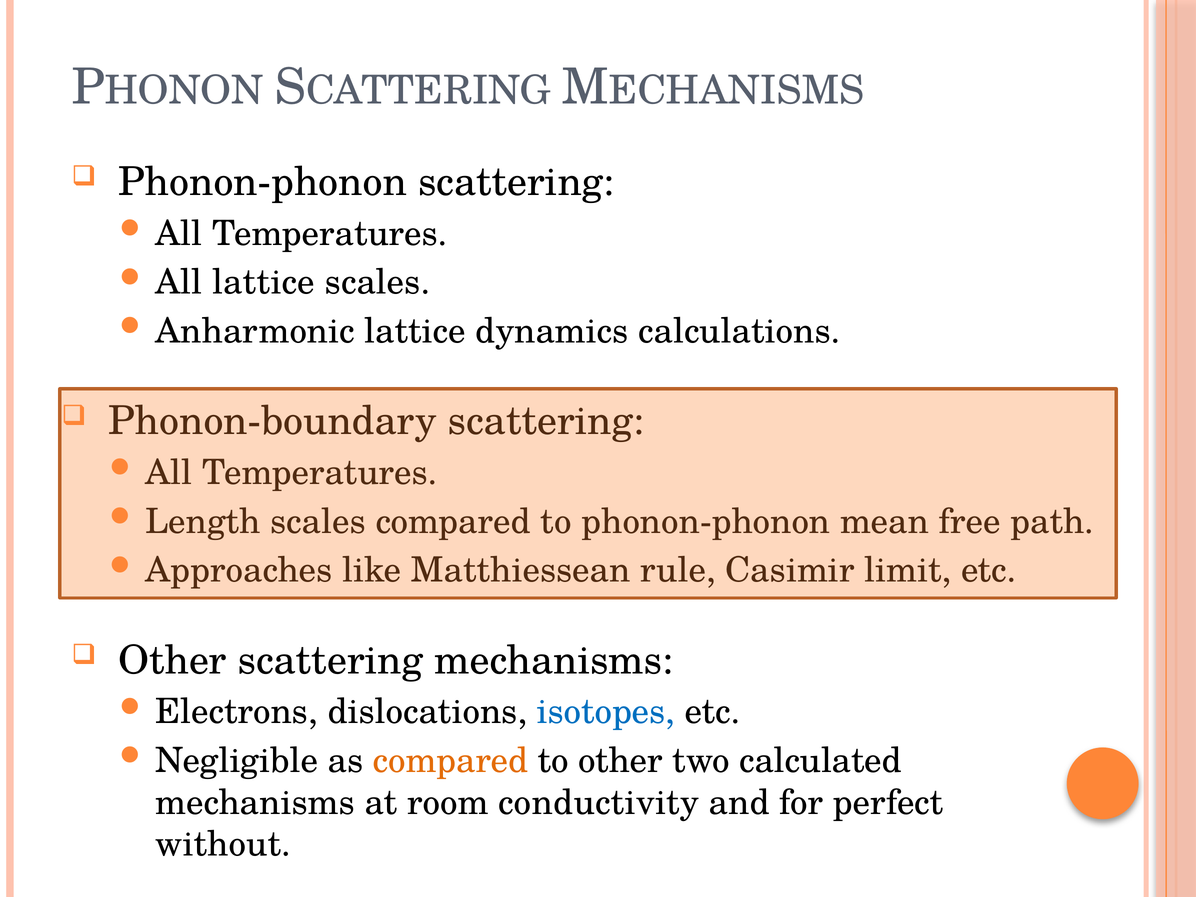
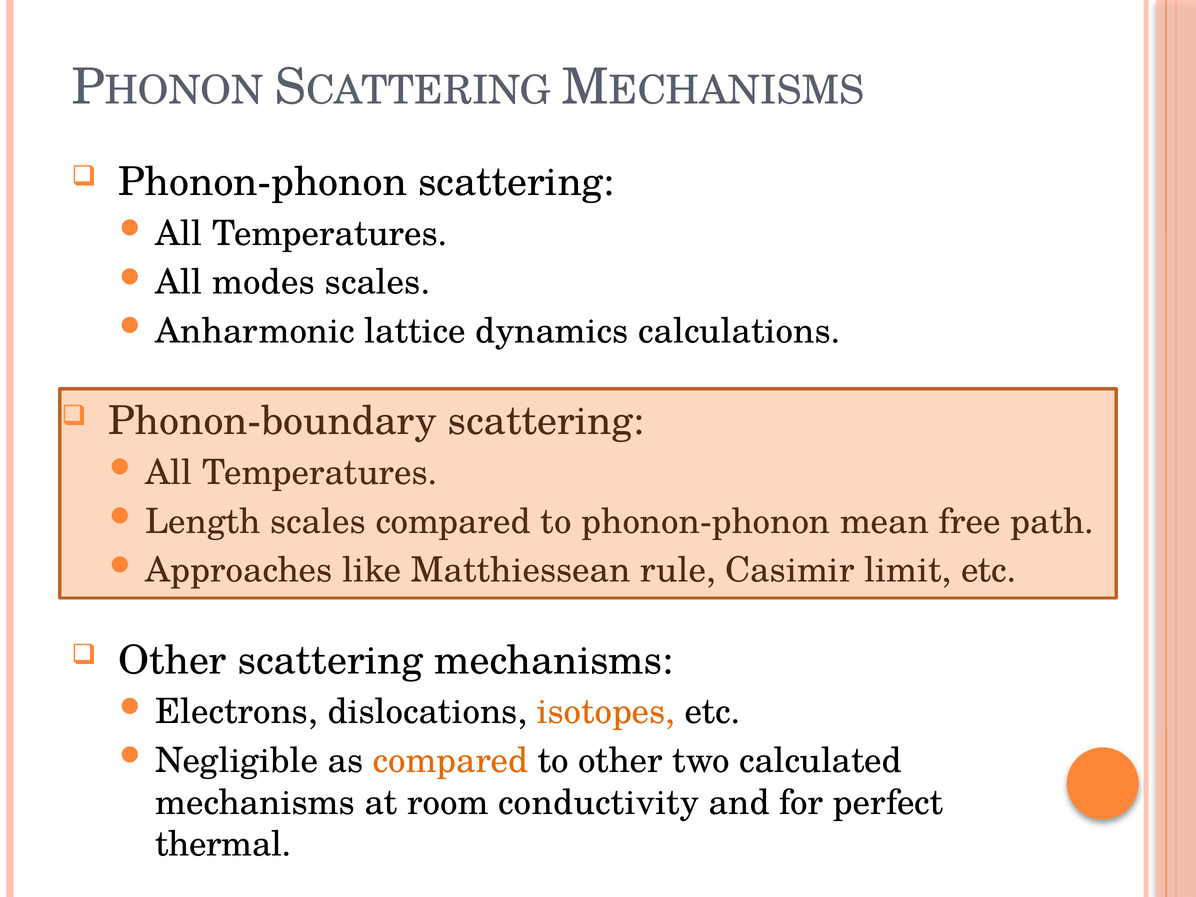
All lattice: lattice -> modes (264, 282)
isotopes colour: blue -> orange (606, 712)
without: without -> thermal (223, 844)
